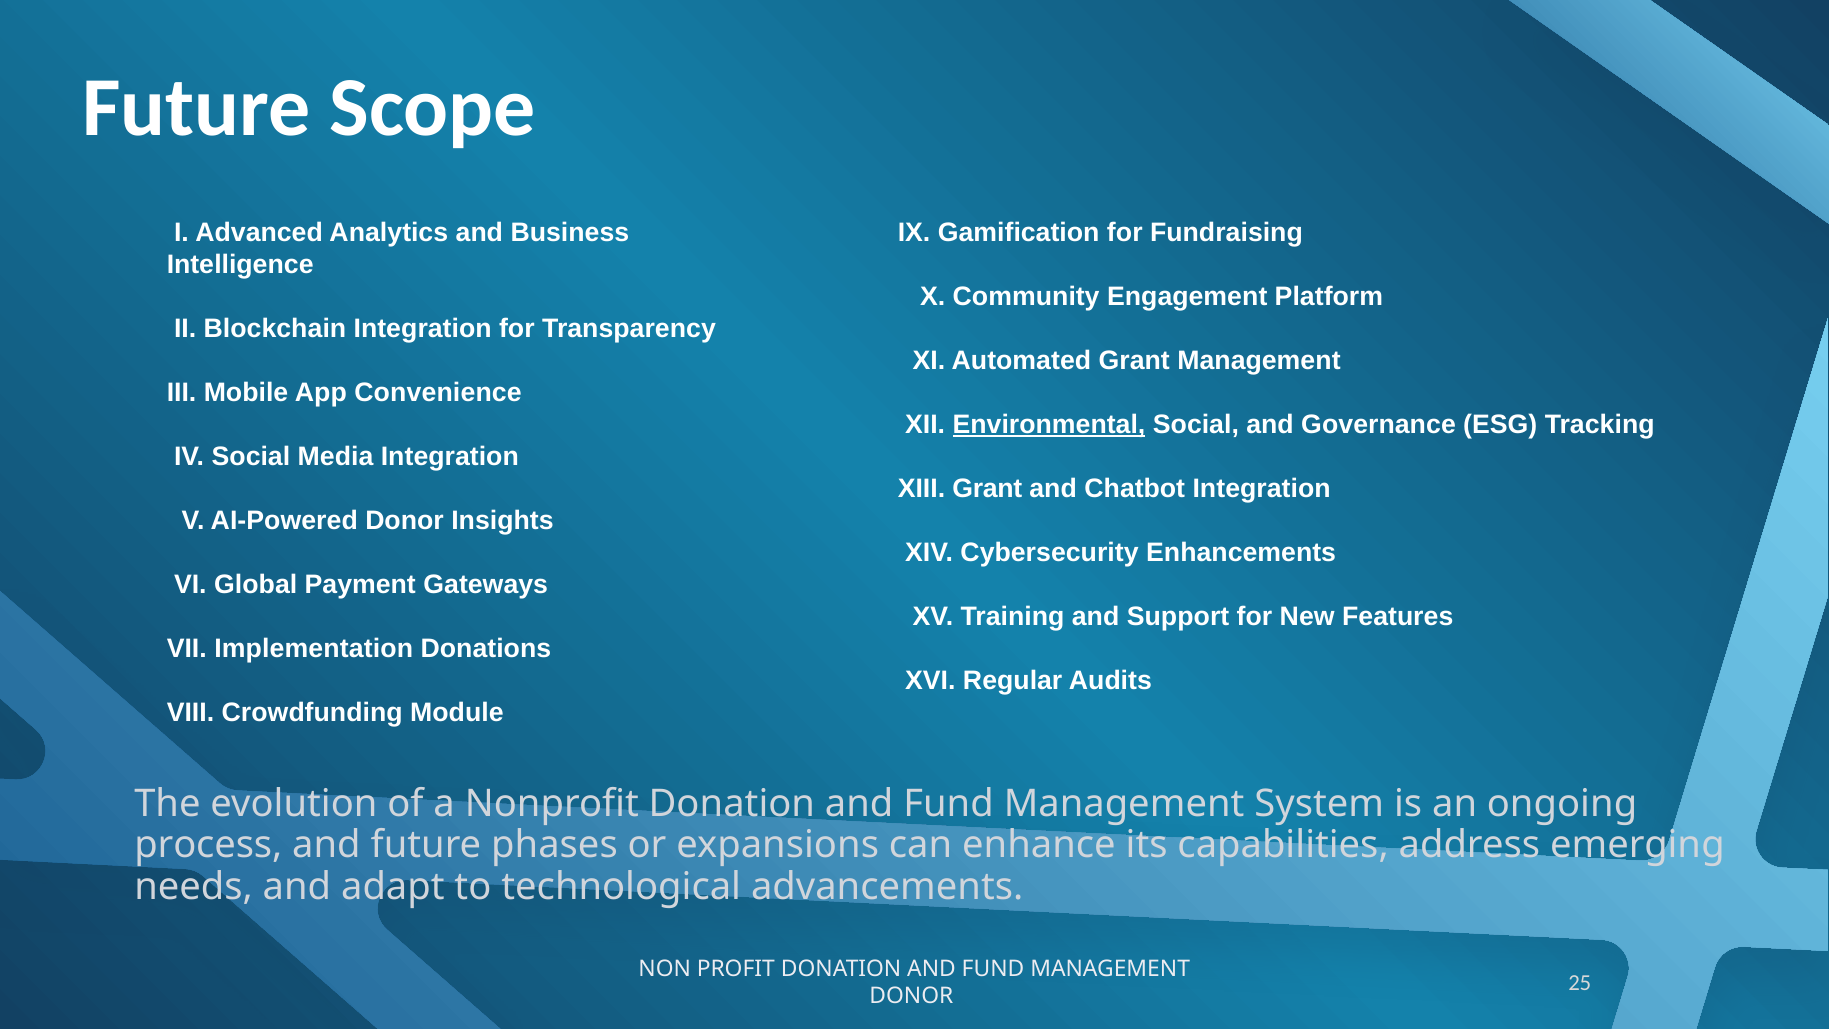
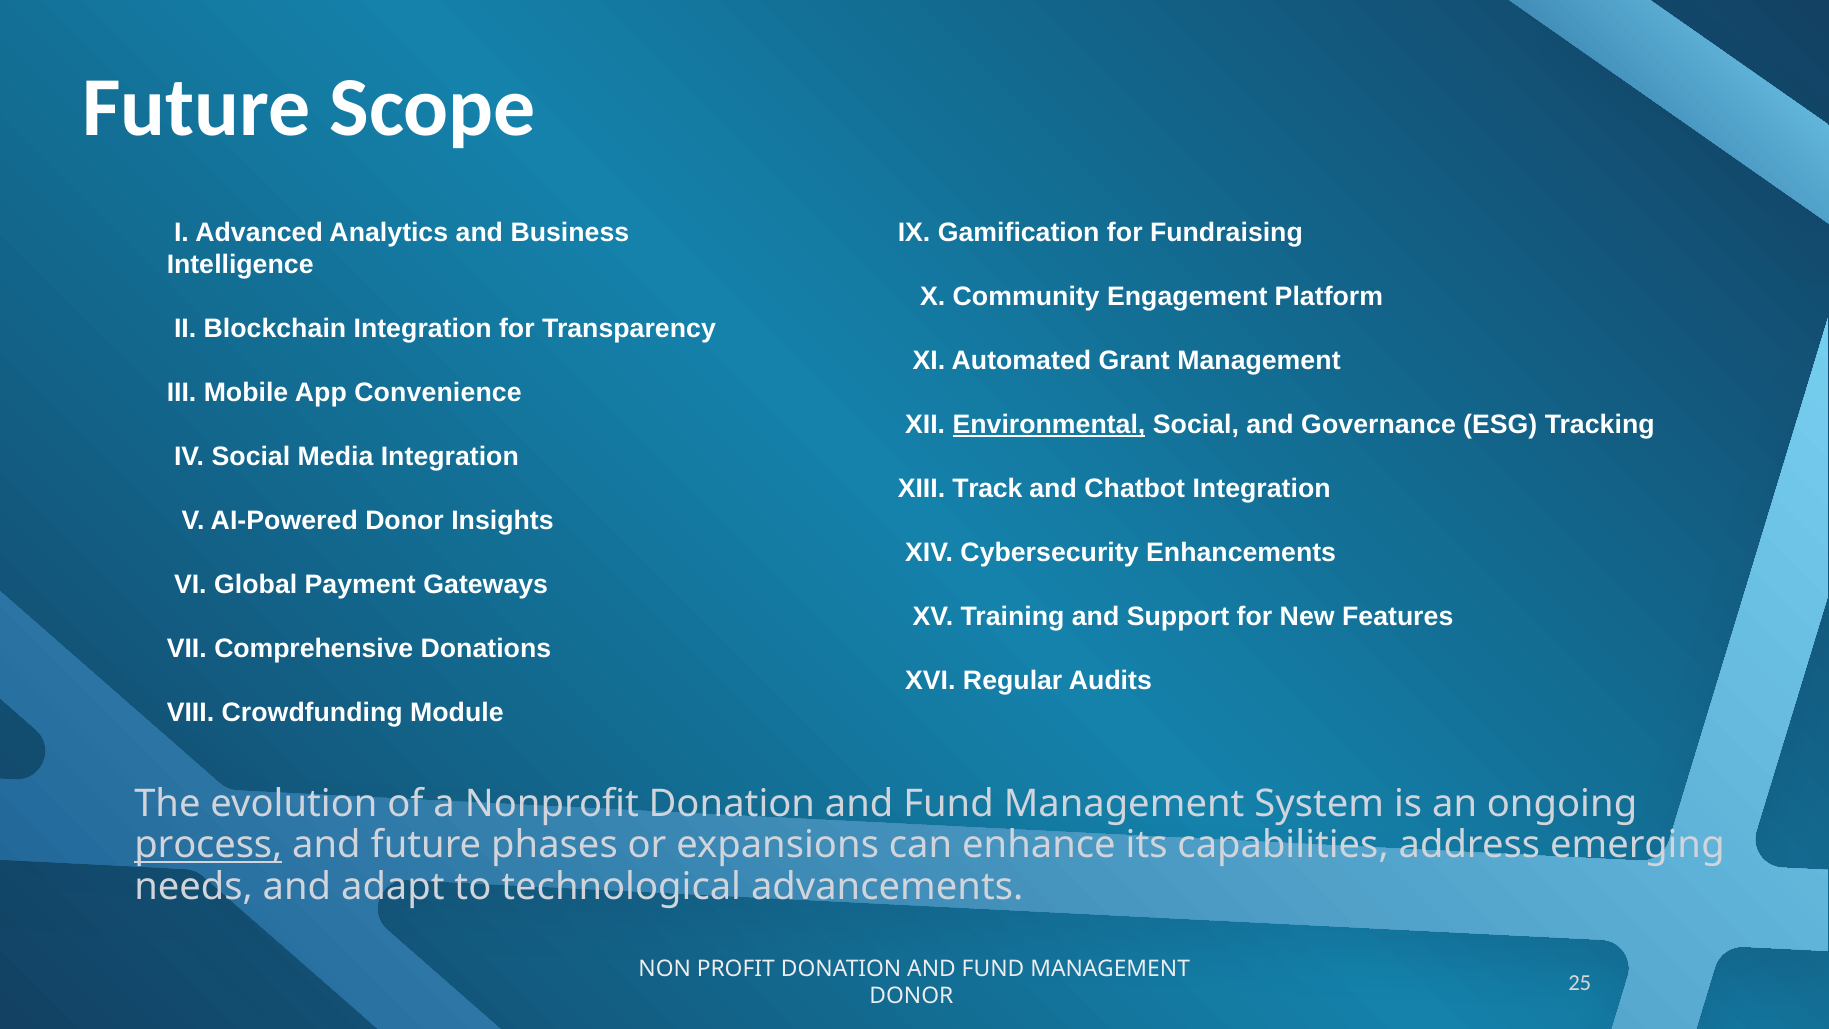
XIII Grant: Grant -> Track (987, 489)
Implementation: Implementation -> Comprehensive (314, 649)
process underline: none -> present (208, 845)
